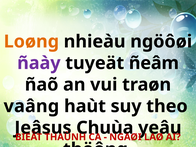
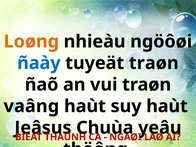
ñaày colour: purple -> blue (39, 63)
tuyeät ñeâm: ñeâm -> traøn (154, 63)
suy theo: theo -> haùt (167, 106)
